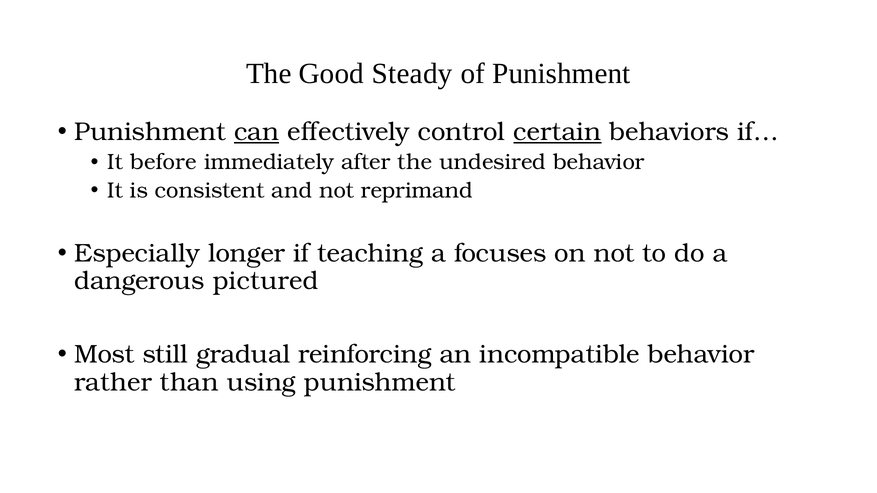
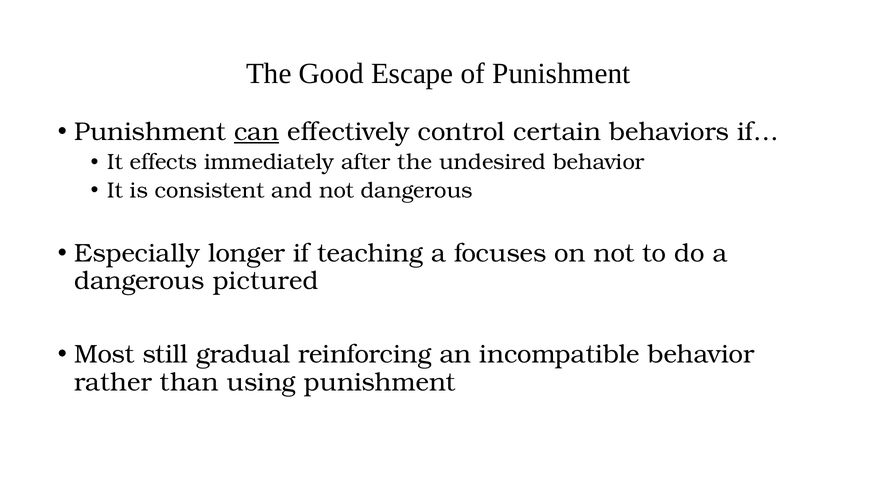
Steady: Steady -> Escape (412, 74)
certain underline: present -> none (557, 132)
before: before -> effects (164, 162)
not reprimand: reprimand -> dangerous (417, 191)
